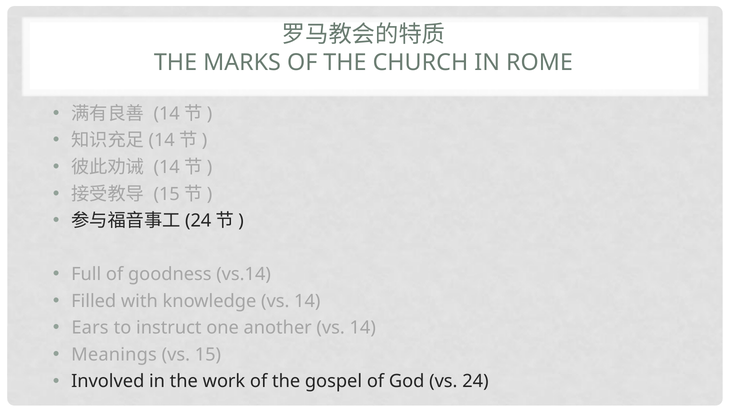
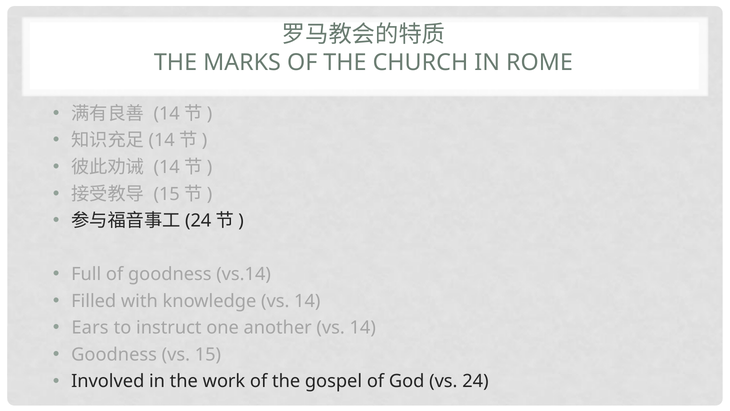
Meanings: Meanings -> Goodness (114, 354)
